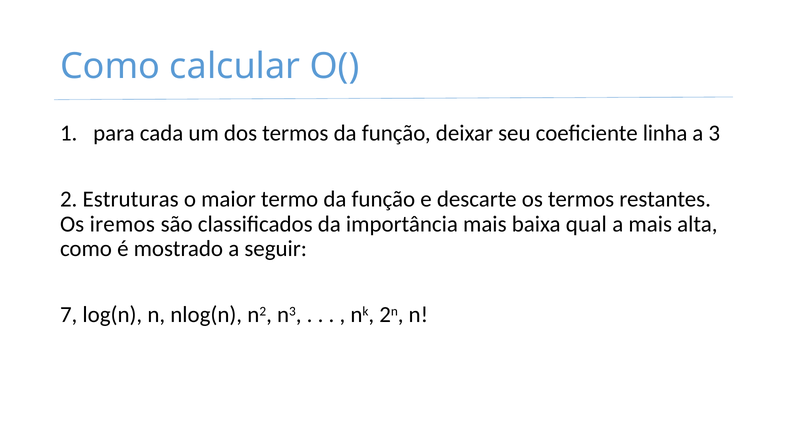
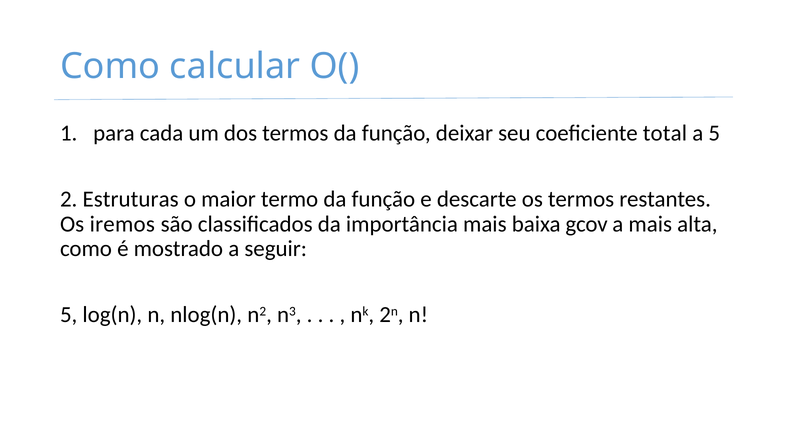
linha: linha -> total (665, 133)
a 3: 3 -> 5 (714, 133)
qual: qual -> gcov (587, 224)
7: 7 -> 5 (69, 315)
